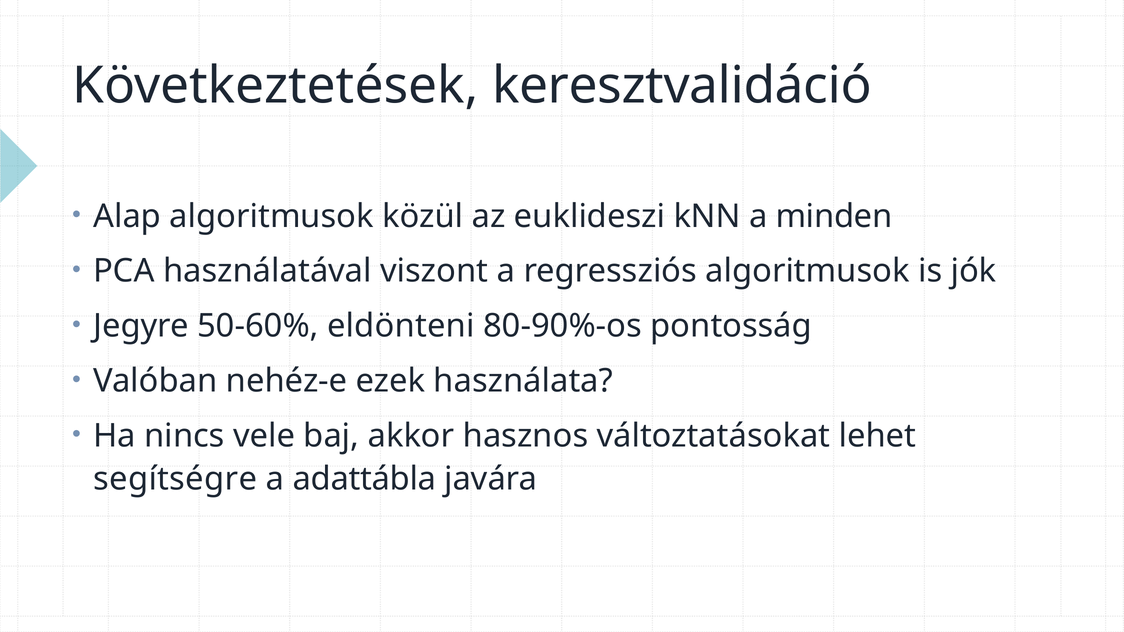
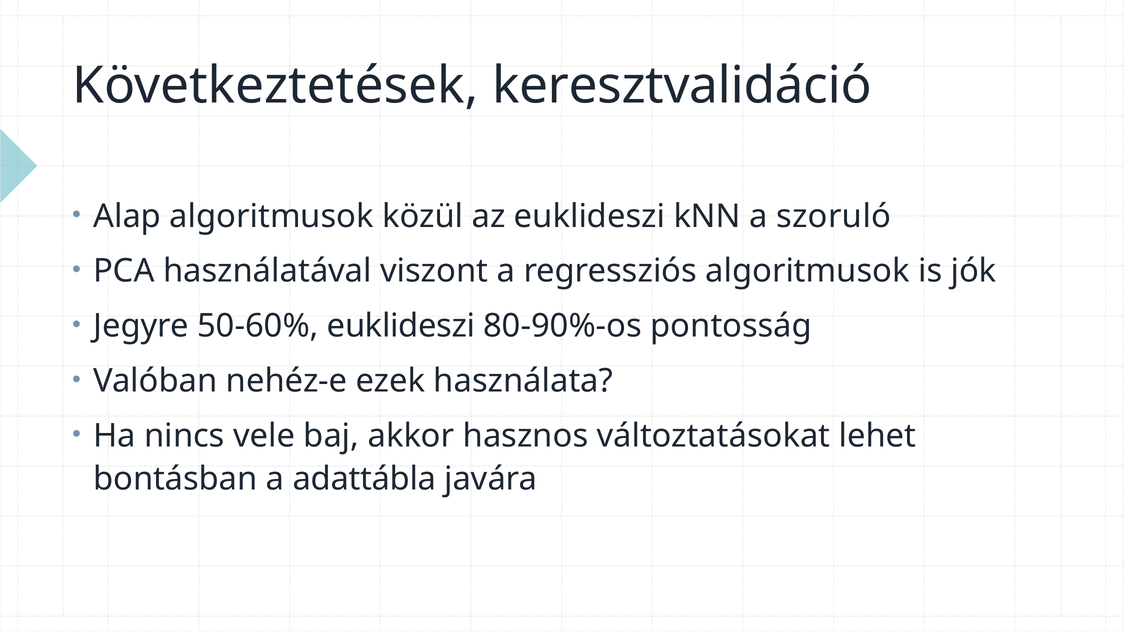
minden: minden -> szoruló (834, 216)
50-60% eldönteni: eldönteni -> euklideszi (401, 326)
segítségre: segítségre -> bontásban (175, 479)
